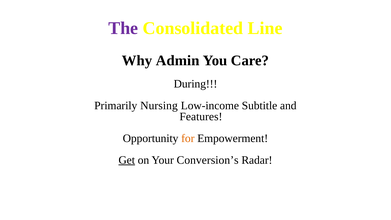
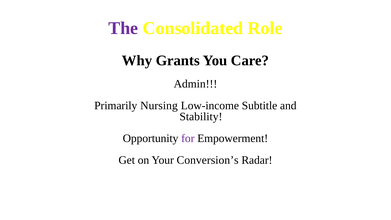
Line: Line -> Role (265, 28)
Admin: Admin -> Grants (178, 60)
During: During -> Admin (195, 84)
Features: Features -> Stability (201, 117)
for colour: orange -> purple (188, 138)
Get underline: present -> none (127, 160)
